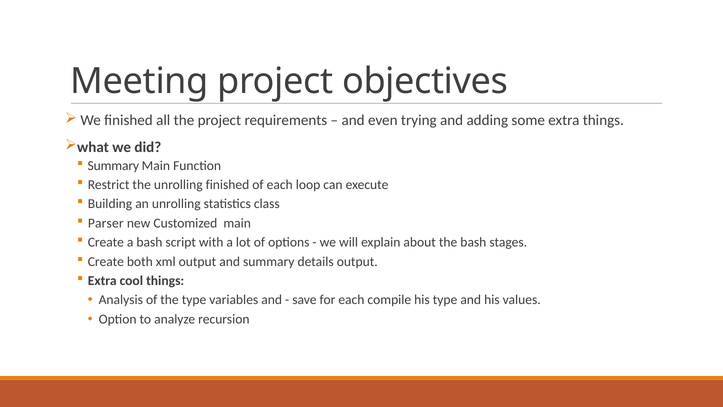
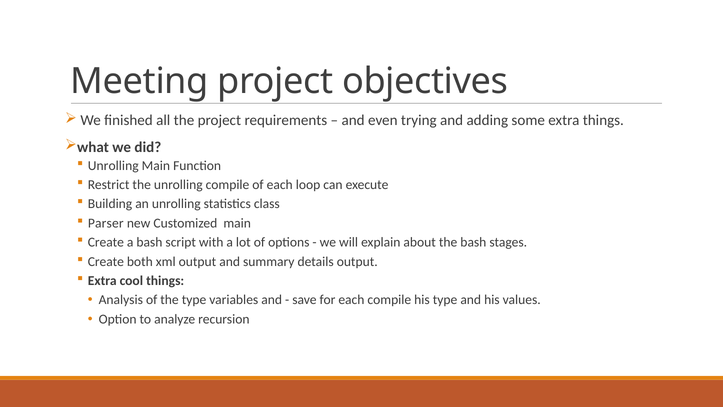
Summary: Summary -> Unrolling (113, 166)
unrolling finished: finished -> compile (227, 185)
